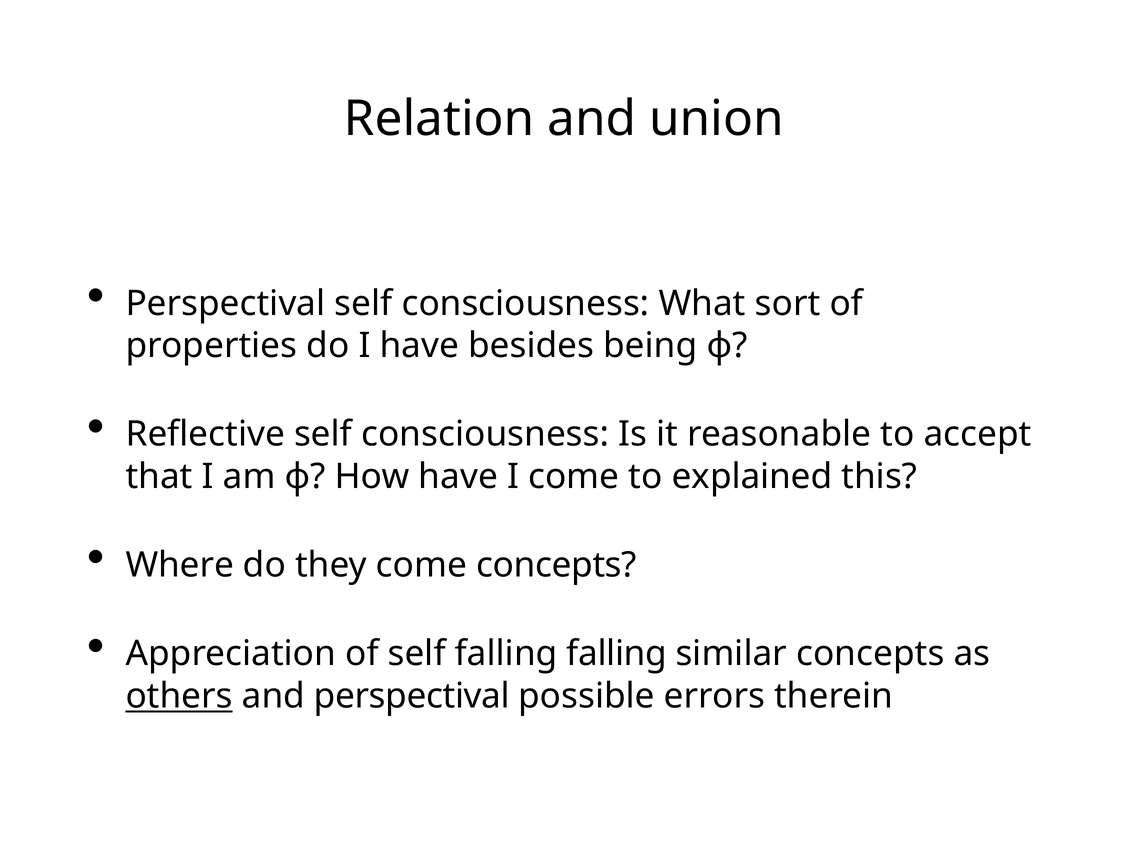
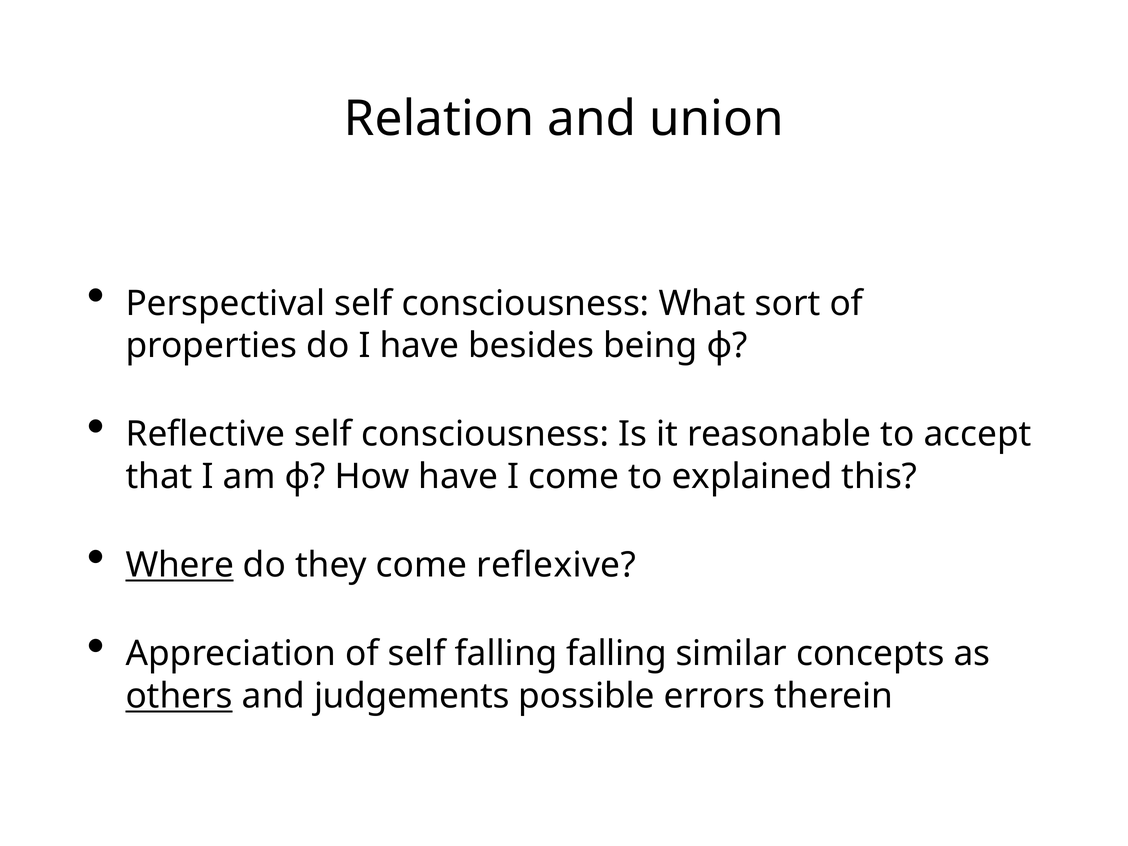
Where underline: none -> present (180, 565)
come concepts: concepts -> reflexive (556, 565)
and perspectival: perspectival -> judgements (412, 696)
